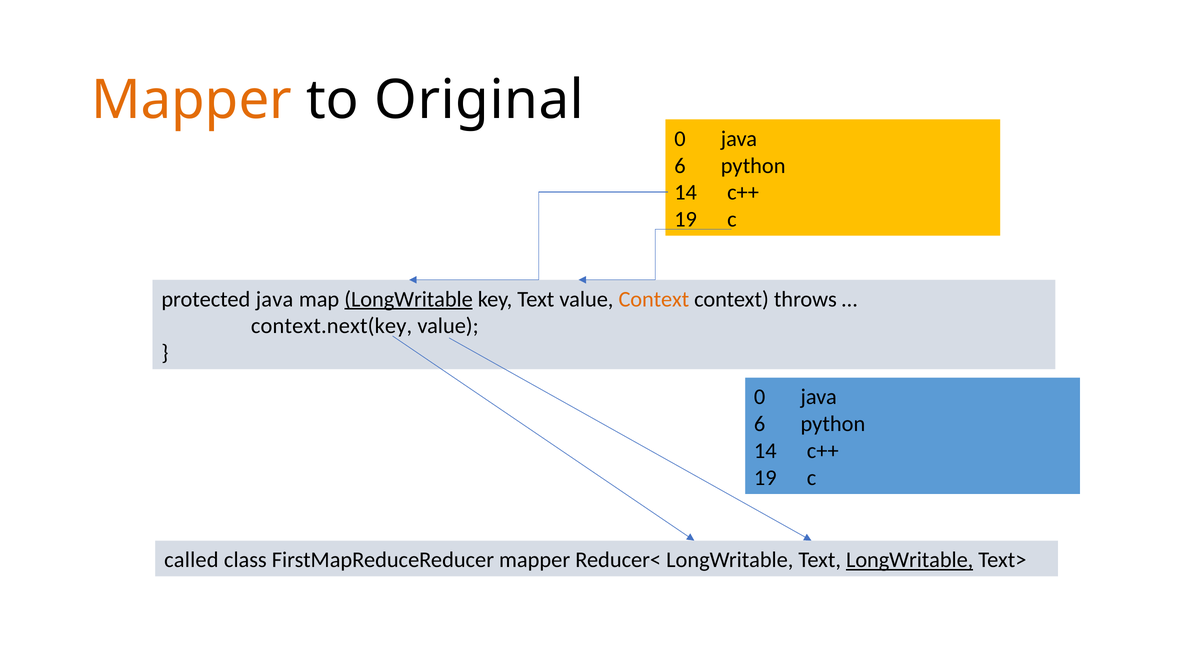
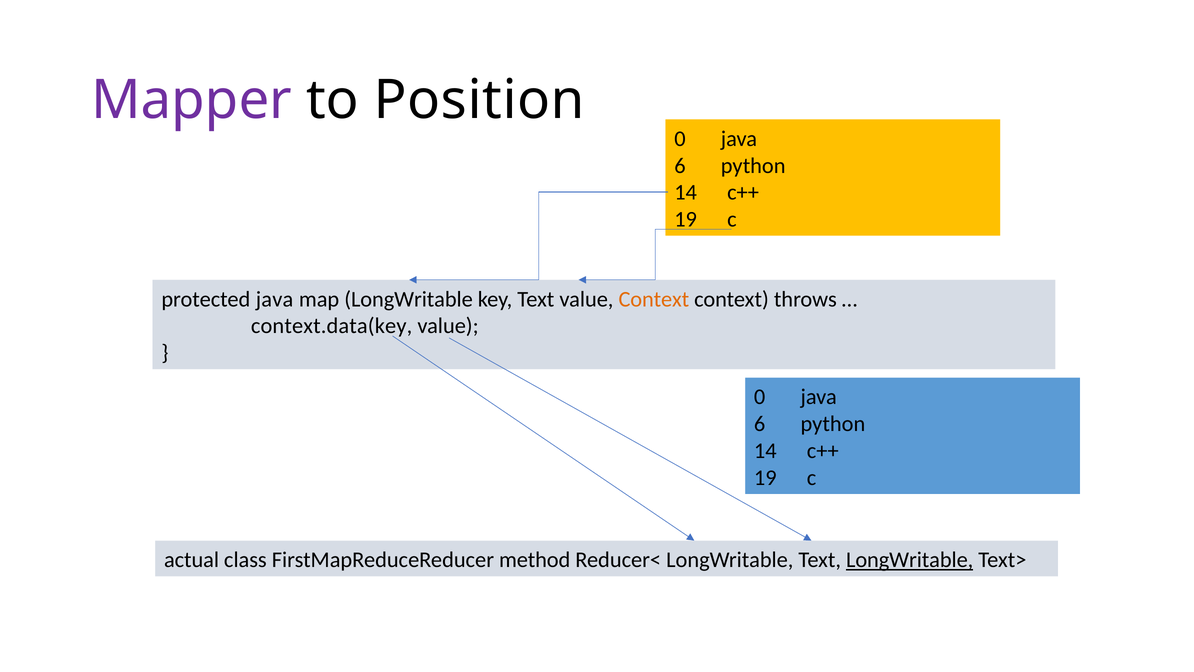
Mapper colour: orange -> purple (192, 100)
Original: Original -> Position (479, 100)
LongWritable underline: present -> none (409, 299)
context.next(key: context.next(key -> context.data(key (332, 326)
called: called -> actual (192, 560)
FirstMapReduceReducer mapper: mapper -> method (535, 560)
